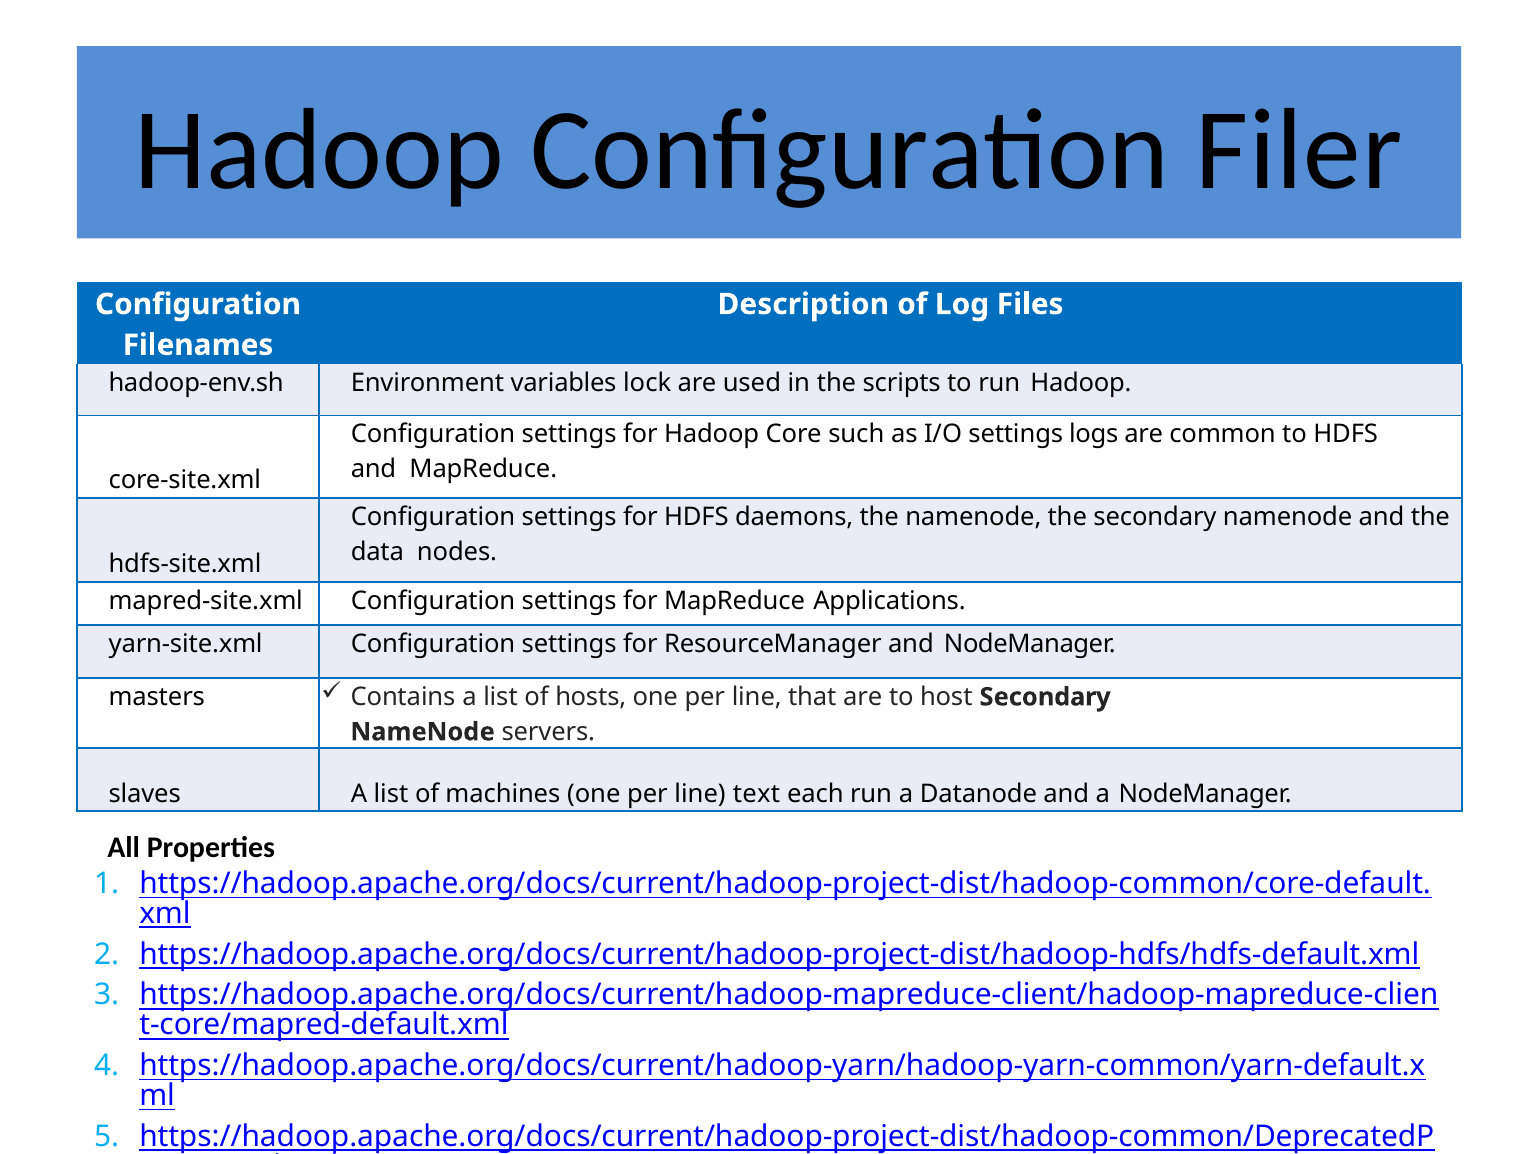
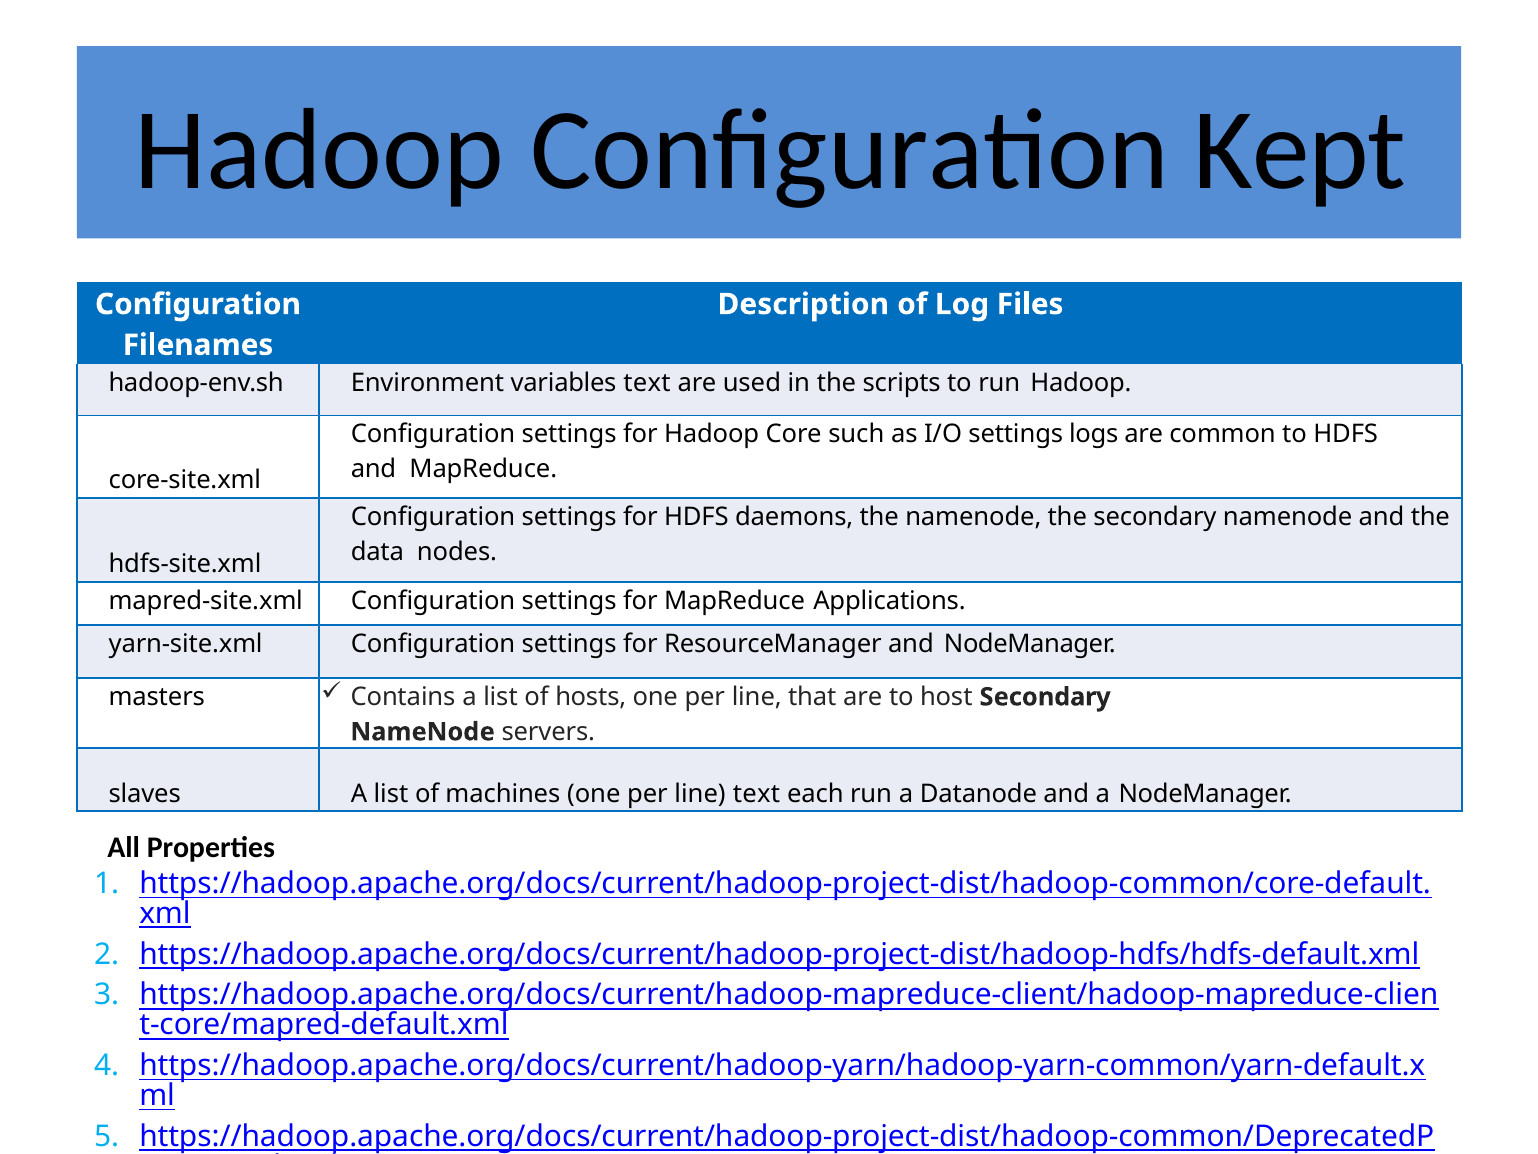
Filer: Filer -> Kept (1300, 150)
variables lock: lock -> text (647, 383)
